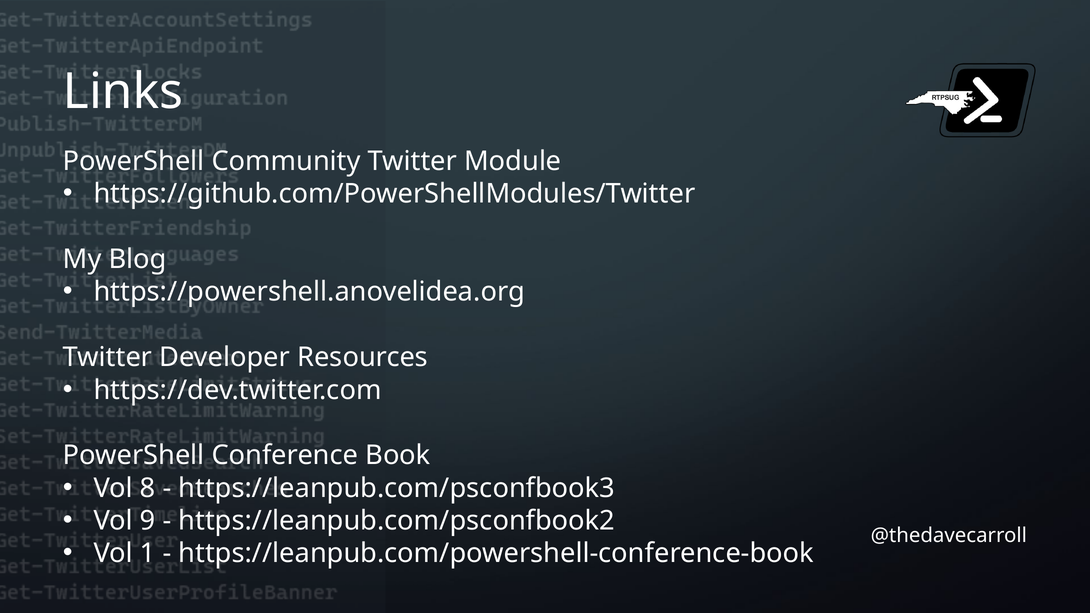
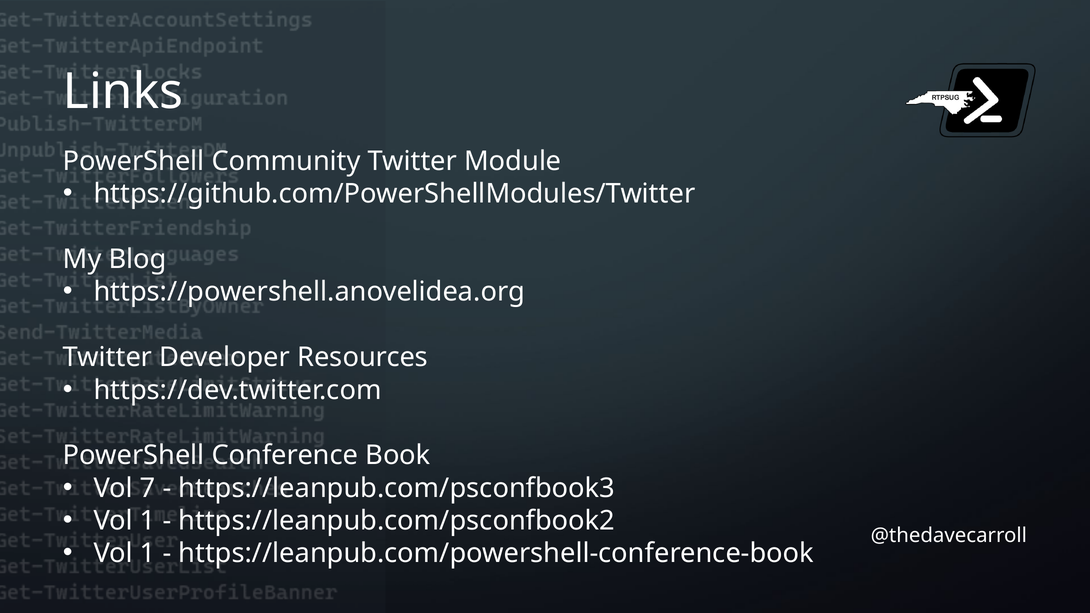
8: 8 -> 7 (148, 488)
9: 9 -> 1 (148, 521)
